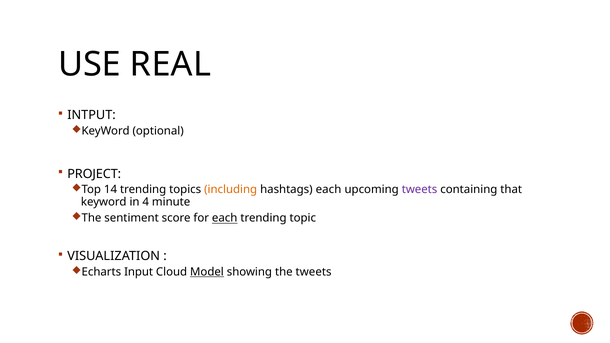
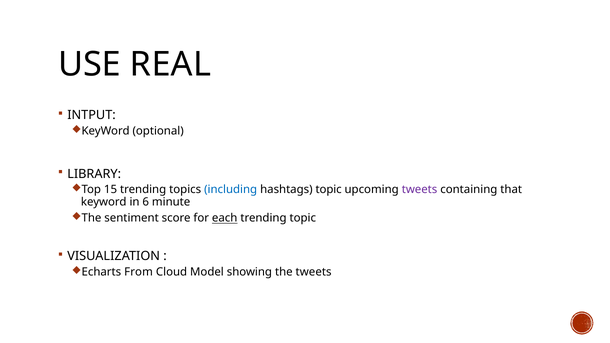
PROJECT: PROJECT -> LIBRARY (94, 174)
14: 14 -> 15 (111, 190)
including colour: orange -> blue (231, 190)
hashtags each: each -> topic (329, 190)
4: 4 -> 6 (146, 202)
Input: Input -> From (139, 272)
Model underline: present -> none (207, 272)
